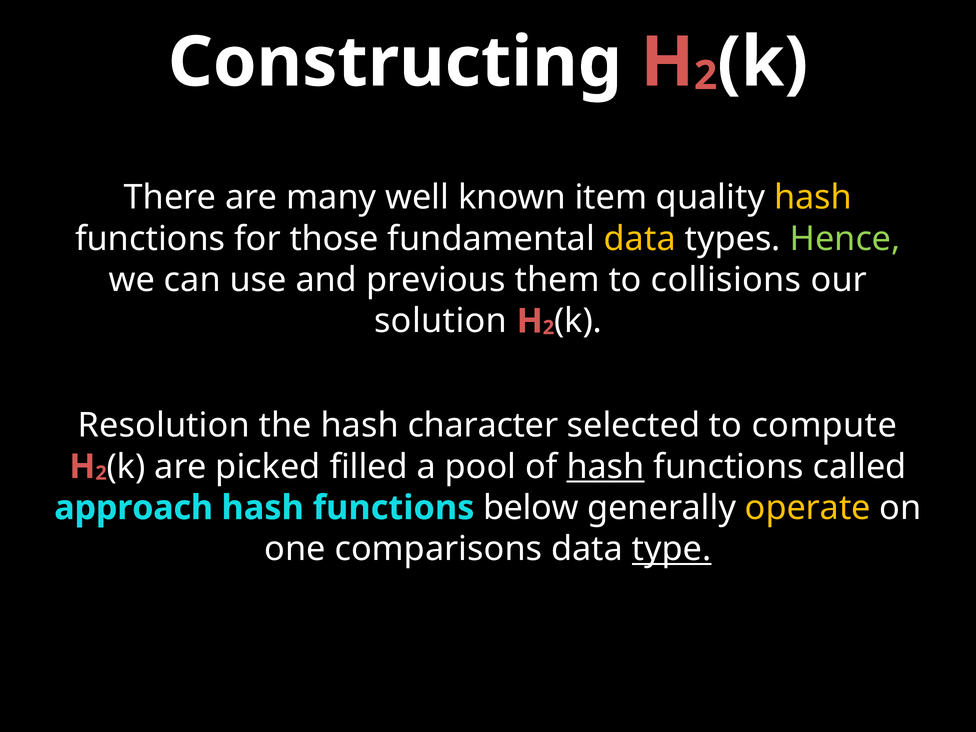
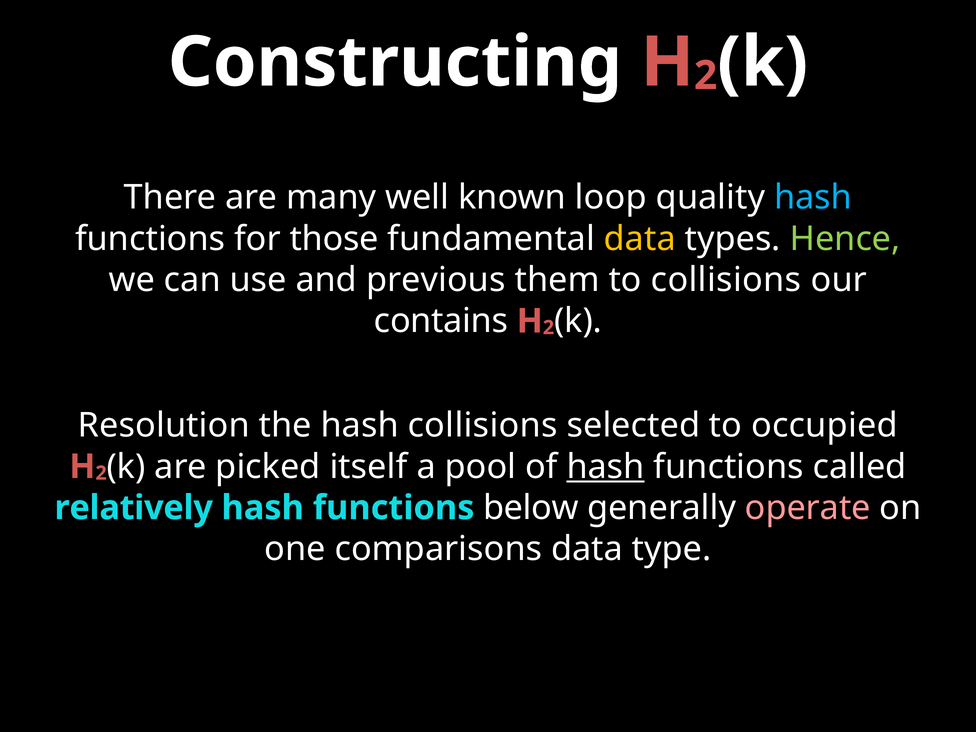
item: item -> loop (611, 198)
hash colour: yellow -> light blue (813, 198)
solution: solution -> contains (441, 321)
hash character: character -> collisions (483, 426)
compute: compute -> occupied (824, 426)
filled: filled -> itself (369, 467)
approach: approach -> relatively (134, 508)
operate colour: yellow -> pink (808, 508)
type underline: present -> none (672, 549)
